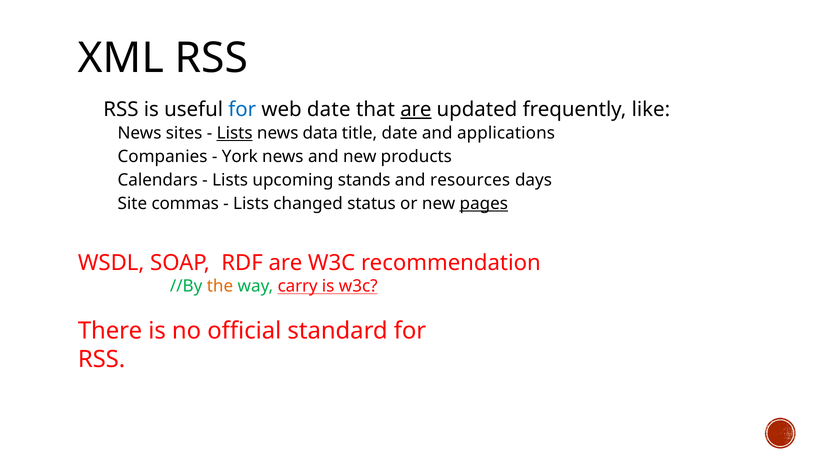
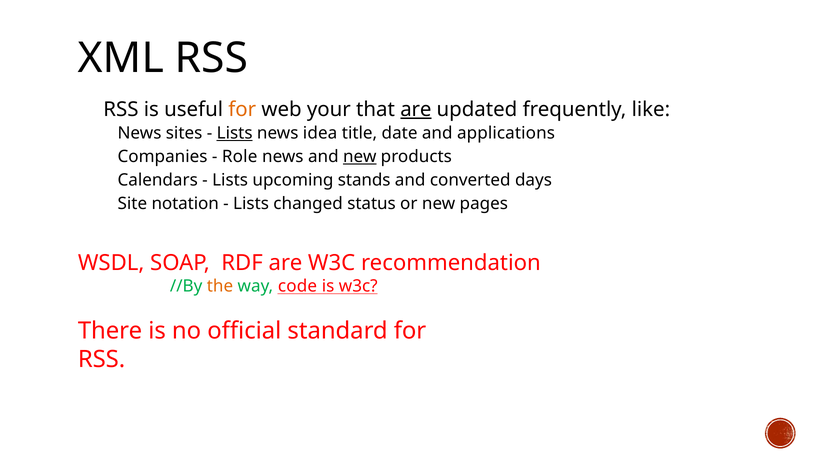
for colour: blue -> orange (242, 110)
web date: date -> your (329, 110)
data: data -> idea (320, 133)
York: York -> Role (240, 157)
new underline: none -> present (360, 157)
resources: resources -> converted (470, 180)
commas: commas -> notation (185, 204)
pages underline: present -> none (484, 204)
carry: carry -> code (297, 286)
